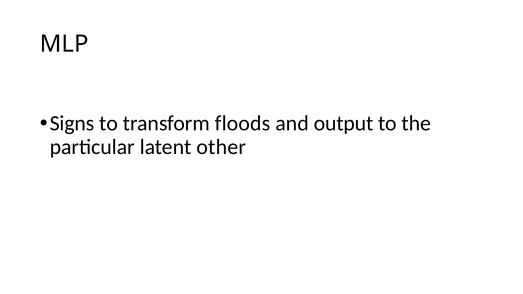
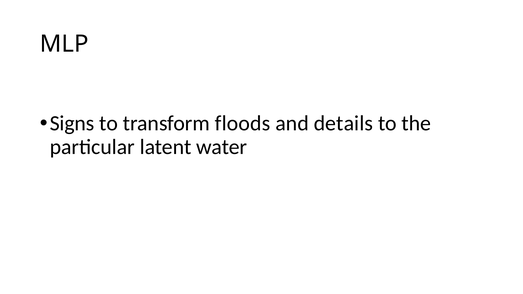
output: output -> details (343, 123)
other: other -> water (222, 147)
